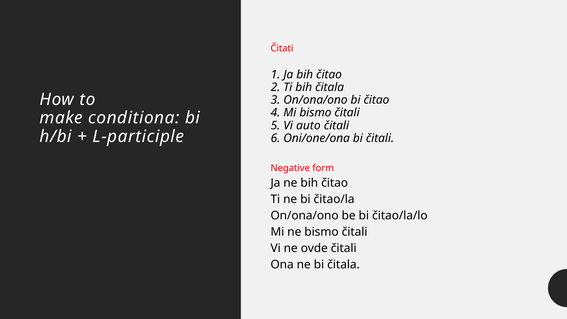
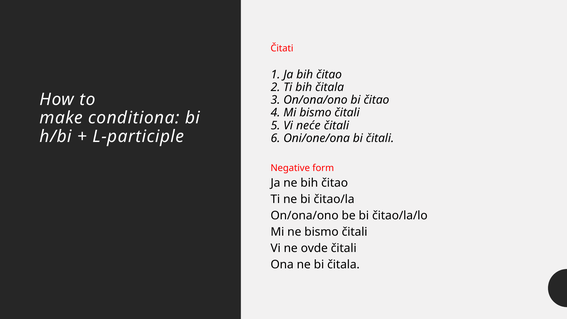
auto: auto -> neće (308, 125)
